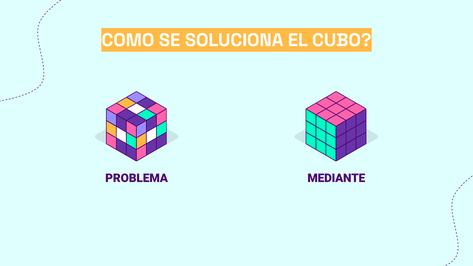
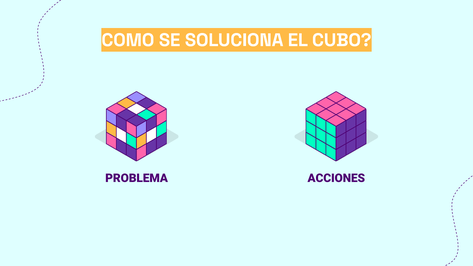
MEDIANTE: MEDIANTE -> ACCIONES (336, 178)
